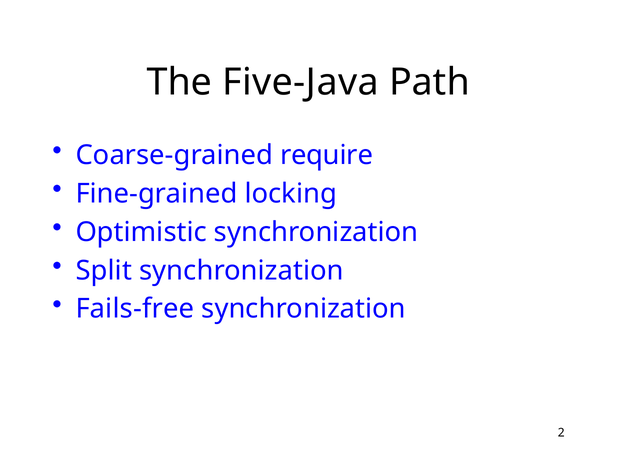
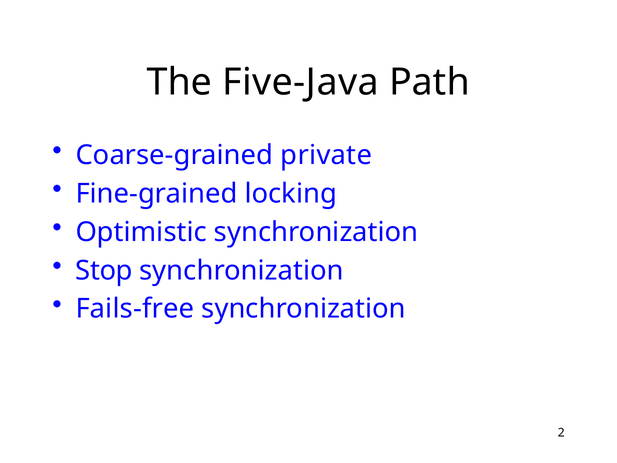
require: require -> private (326, 155)
Split: Split -> Stop (104, 270)
